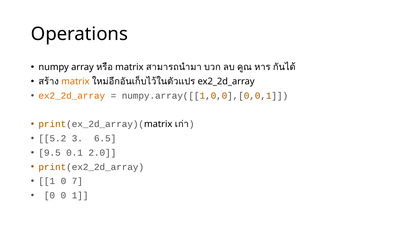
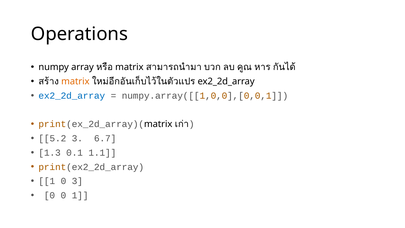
ex2_2d_array colour: orange -> blue (72, 96)
6.5: 6.5 -> 6.7 (105, 138)
9.5: 9.5 -> 1.3 (50, 153)
2.0: 2.0 -> 1.1 (102, 153)
0 7: 7 -> 3 (77, 181)
